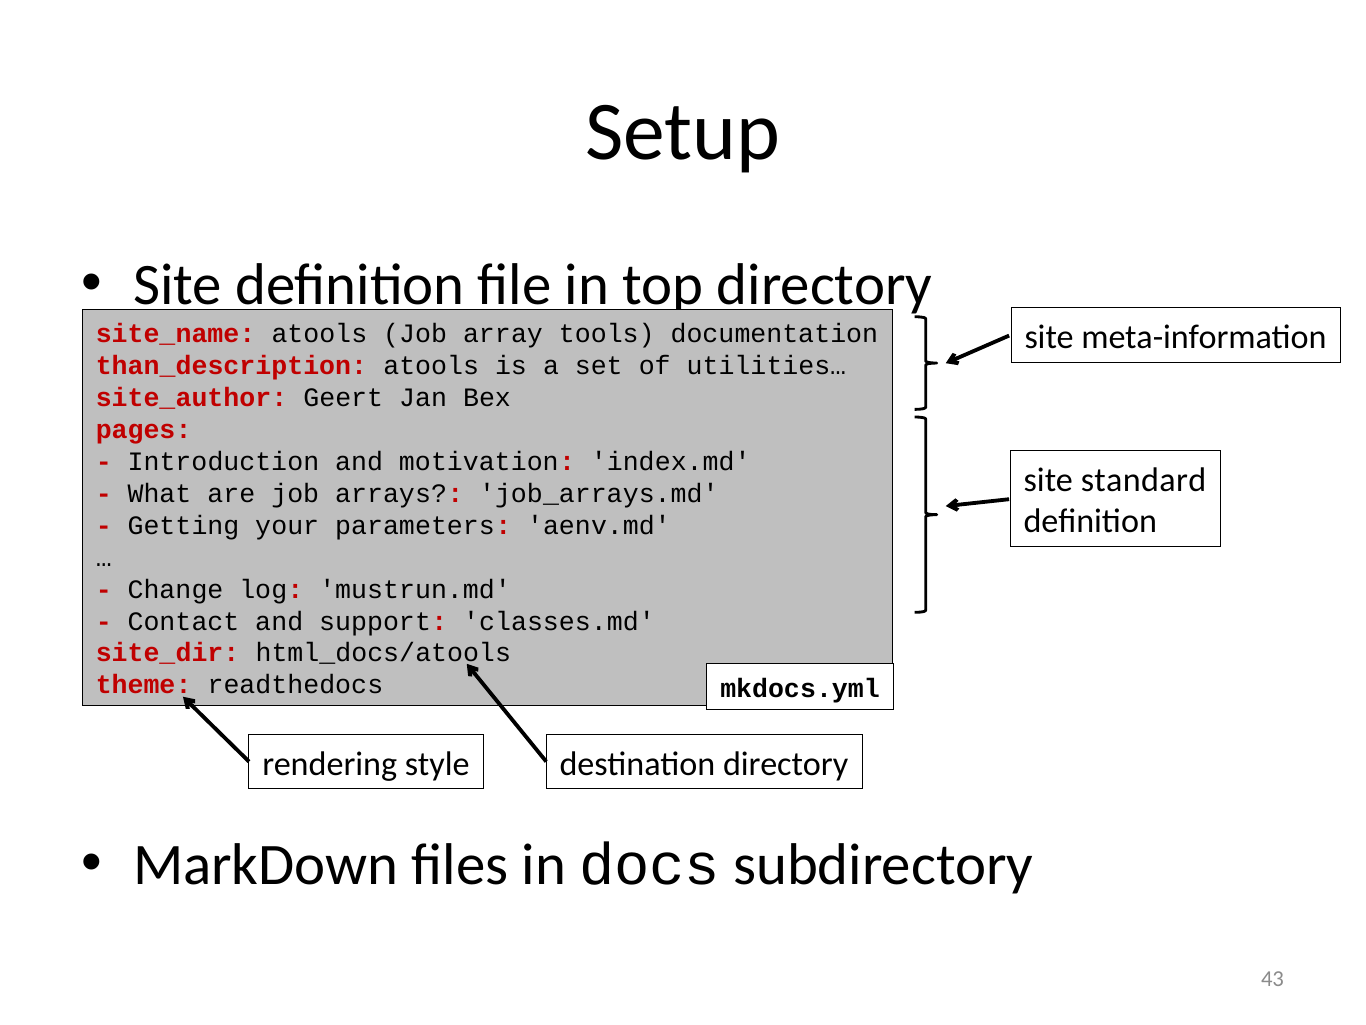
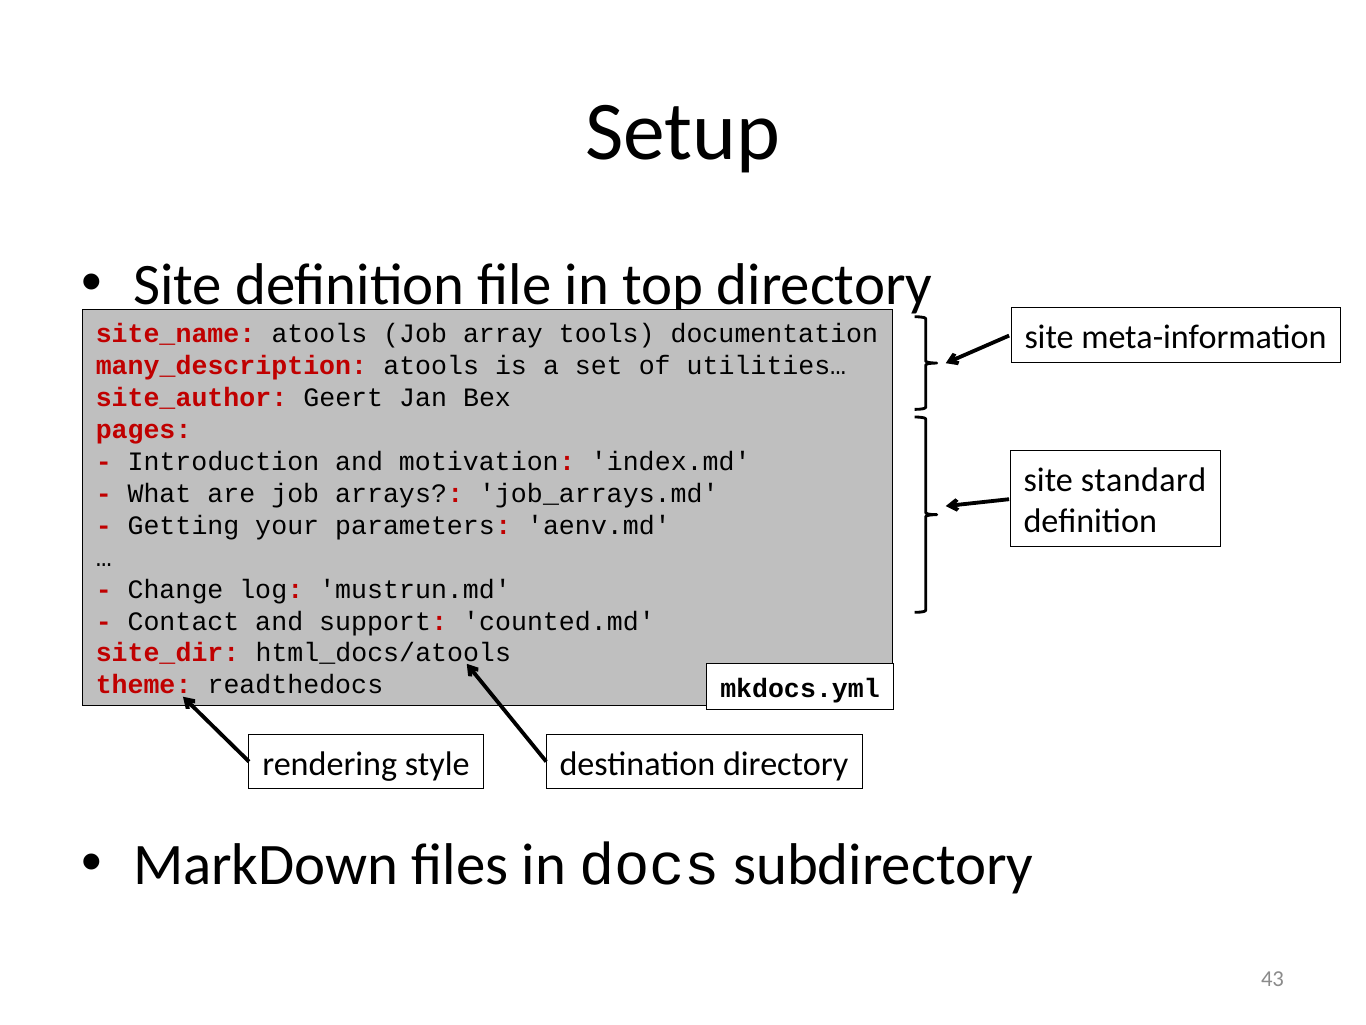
than_description: than_description -> many_description (231, 366)
classes.md: classes.md -> counted.md (559, 621)
